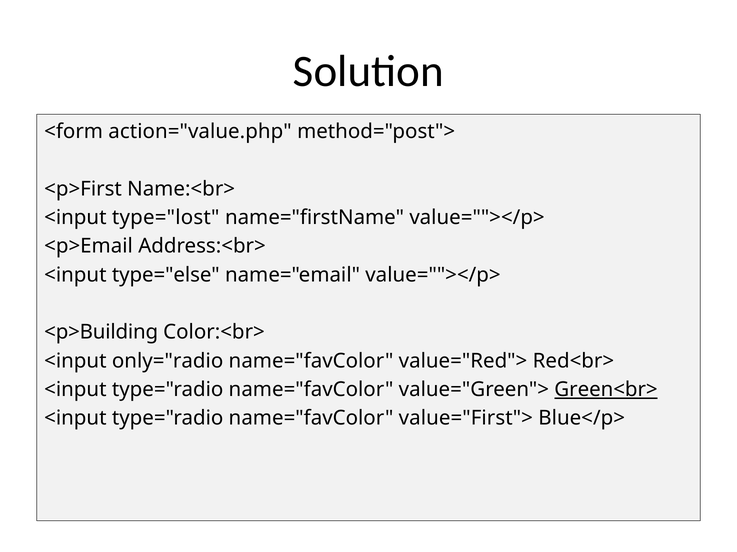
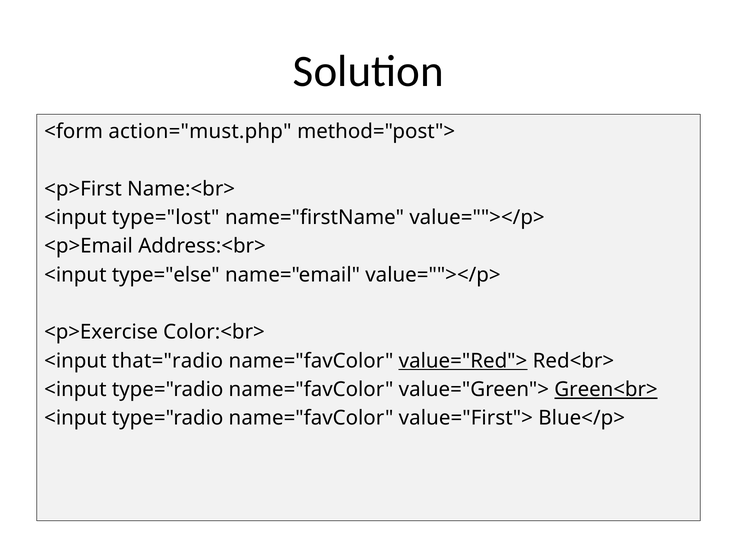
action="value.php: action="value.php -> action="must.php (200, 132)
<p>Building: <p>Building -> <p>Exercise (101, 333)
only="radio: only="radio -> that="radio (168, 361)
value="Red"> underline: none -> present (463, 361)
